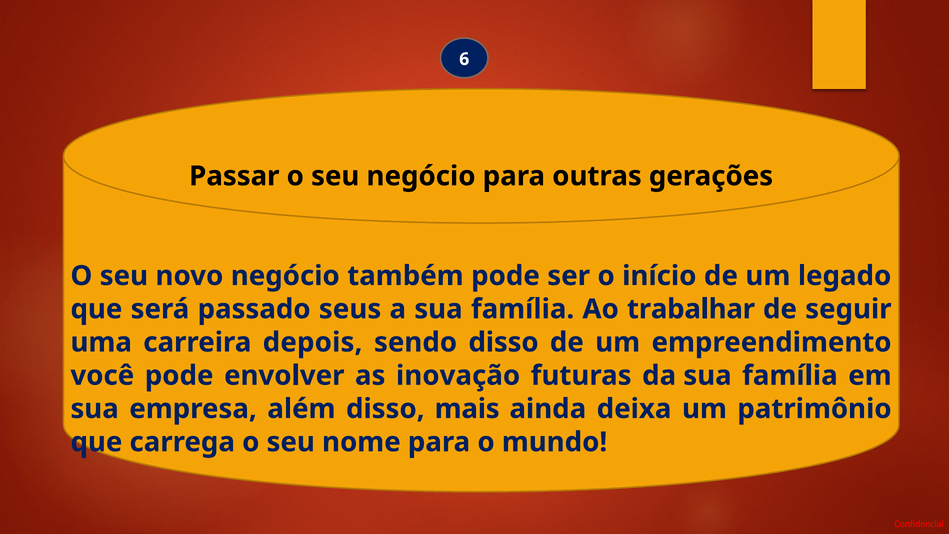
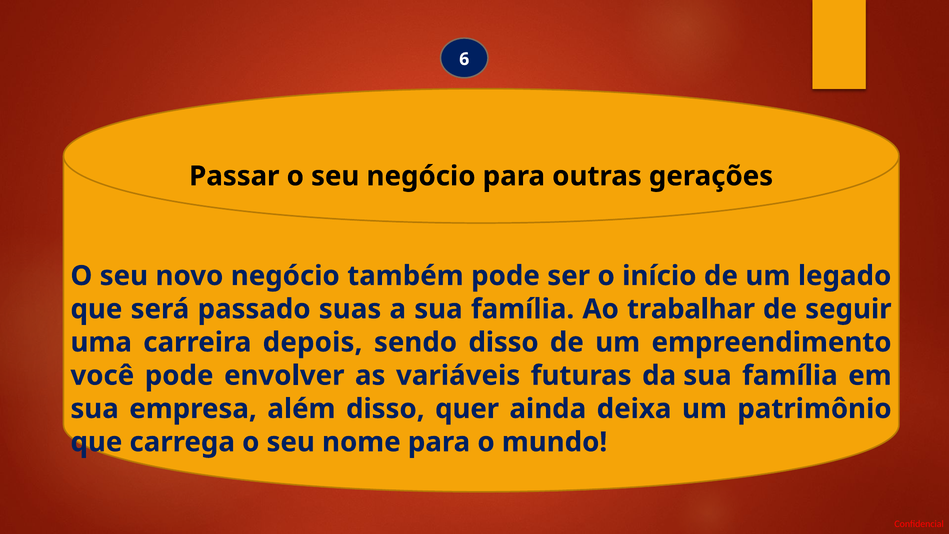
seus: seus -> suas (350, 309)
inovação: inovação -> variáveis (458, 375)
mais: mais -> quer (467, 409)
